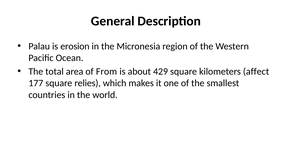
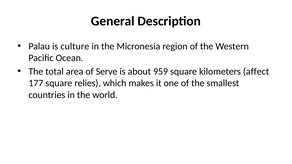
erosion: erosion -> culture (75, 46)
From: From -> Serve (107, 72)
429: 429 -> 959 (161, 72)
